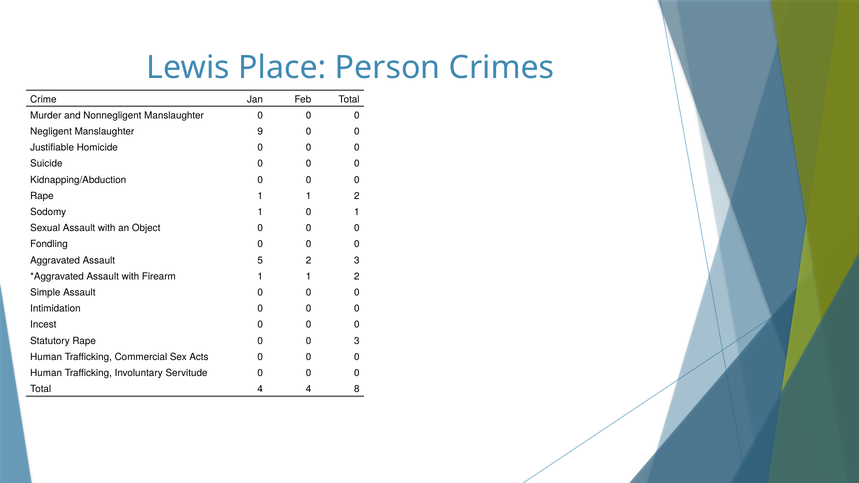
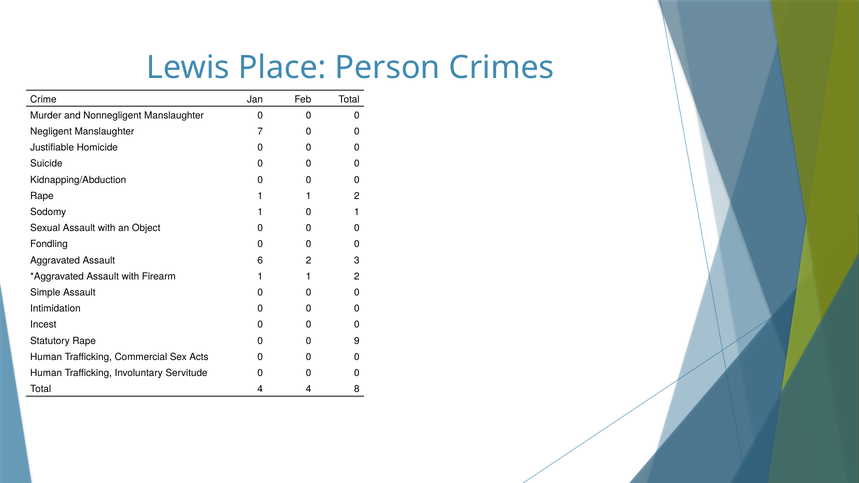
9: 9 -> 7 (260, 132)
5: 5 -> 6 (260, 260)
0 3: 3 -> 9 (357, 341)
